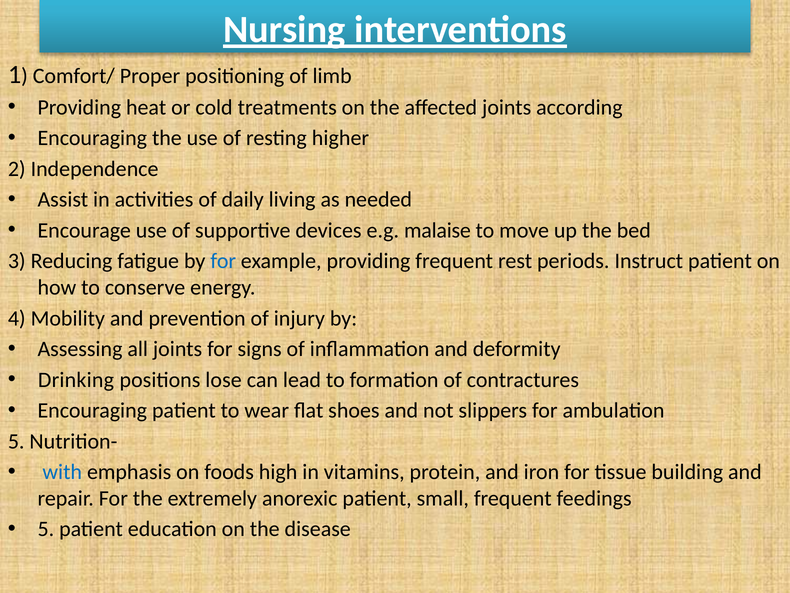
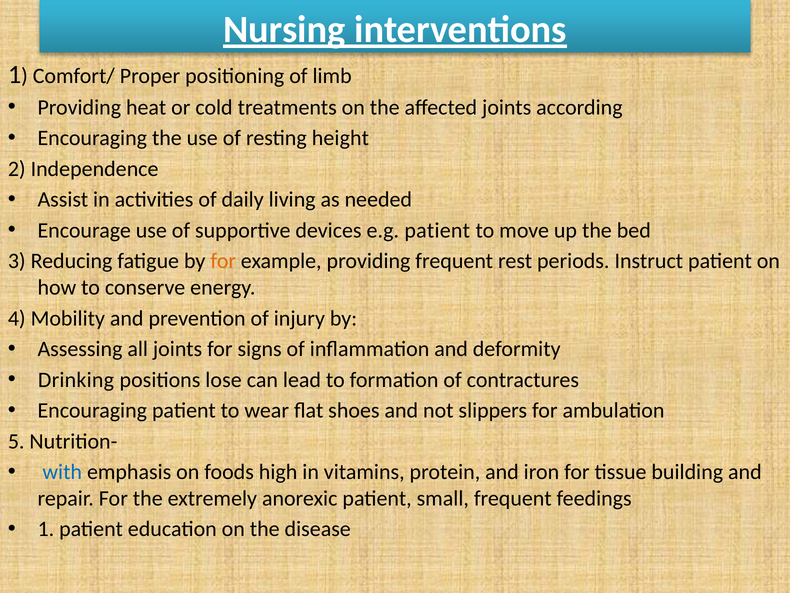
higher: higher -> height (340, 138)
e.g malaise: malaise -> patient (437, 230)
for colour: blue -> orange (223, 261)
5: 5 -> 1 (46, 529)
